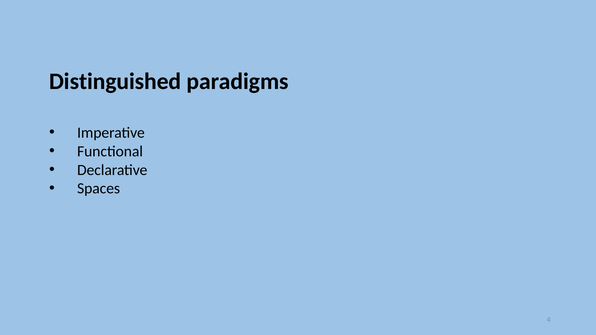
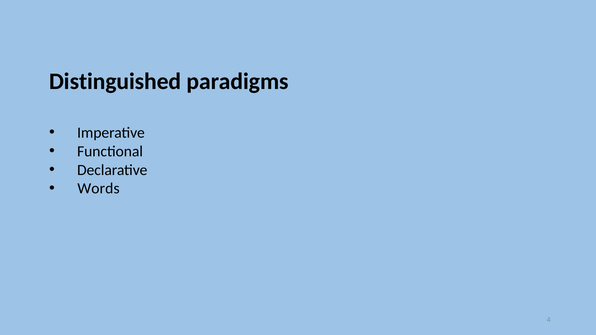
Spaces: Spaces -> Words (98, 189)
